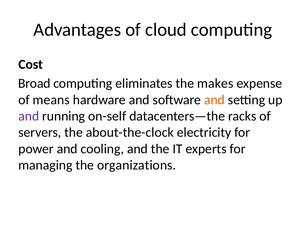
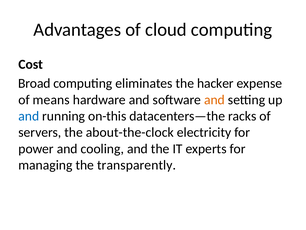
makes: makes -> hacker (215, 83)
and colour: purple -> blue (29, 116)
on-self: on-self -> on-this (107, 116)
organizations: organizations -> transparently (137, 165)
